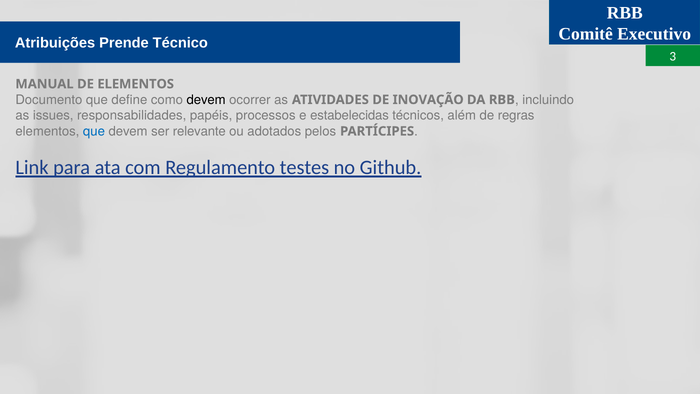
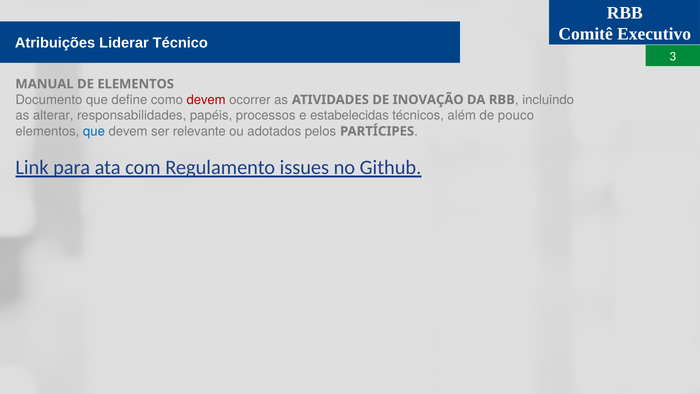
Prende: Prende -> Liderar (124, 43)
devem colour: black -> red (206, 100)
issues: issues -> alterar (53, 115)
regras: regras -> pouco (516, 115)
testes: testes -> issues (304, 168)
